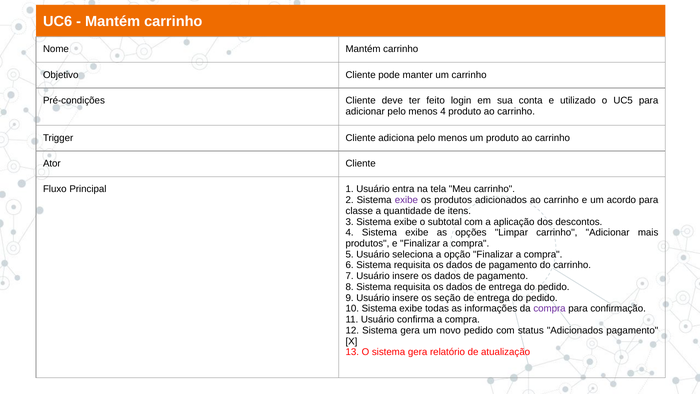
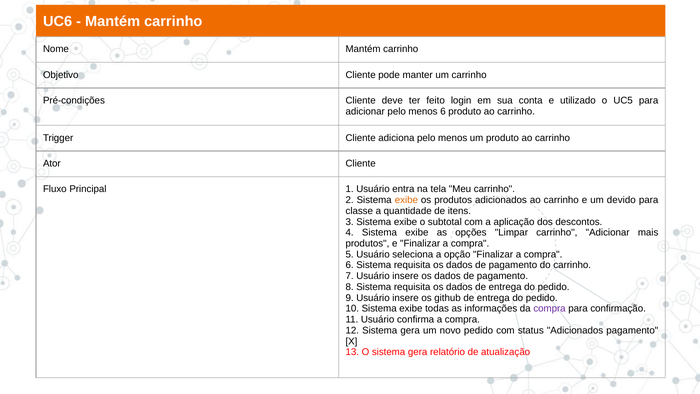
menos 4: 4 -> 6 (443, 111)
exibe colour: purple -> orange (406, 200)
acordo: acordo -> devido (621, 200)
seção: seção -> github (448, 298)
